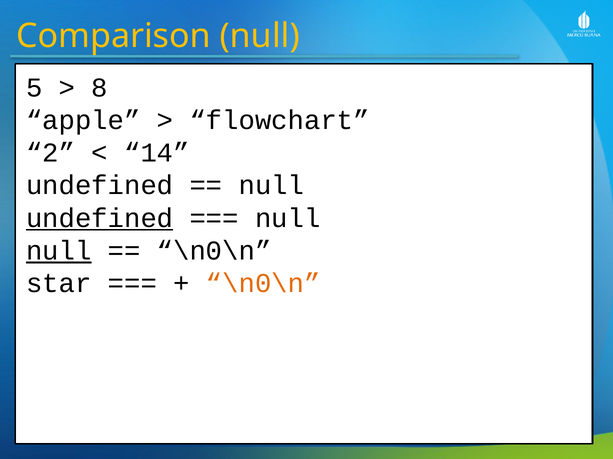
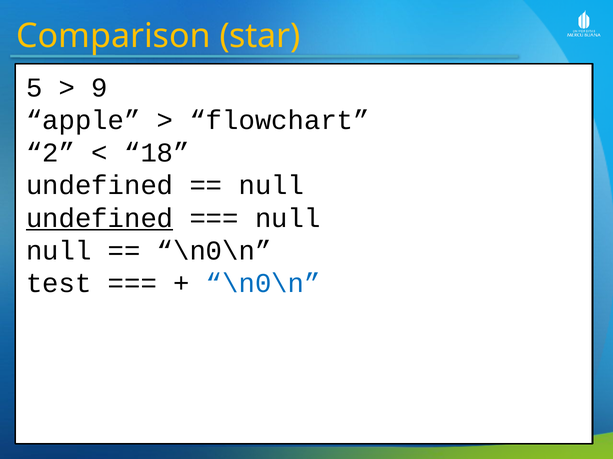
Comparison null: null -> star (260, 36)
8: 8 -> 9 (100, 88)
14: 14 -> 18 (157, 153)
null underline: present -> none (59, 251)
star: star -> test (59, 284)
\n0\n colour: orange -> blue (263, 284)
